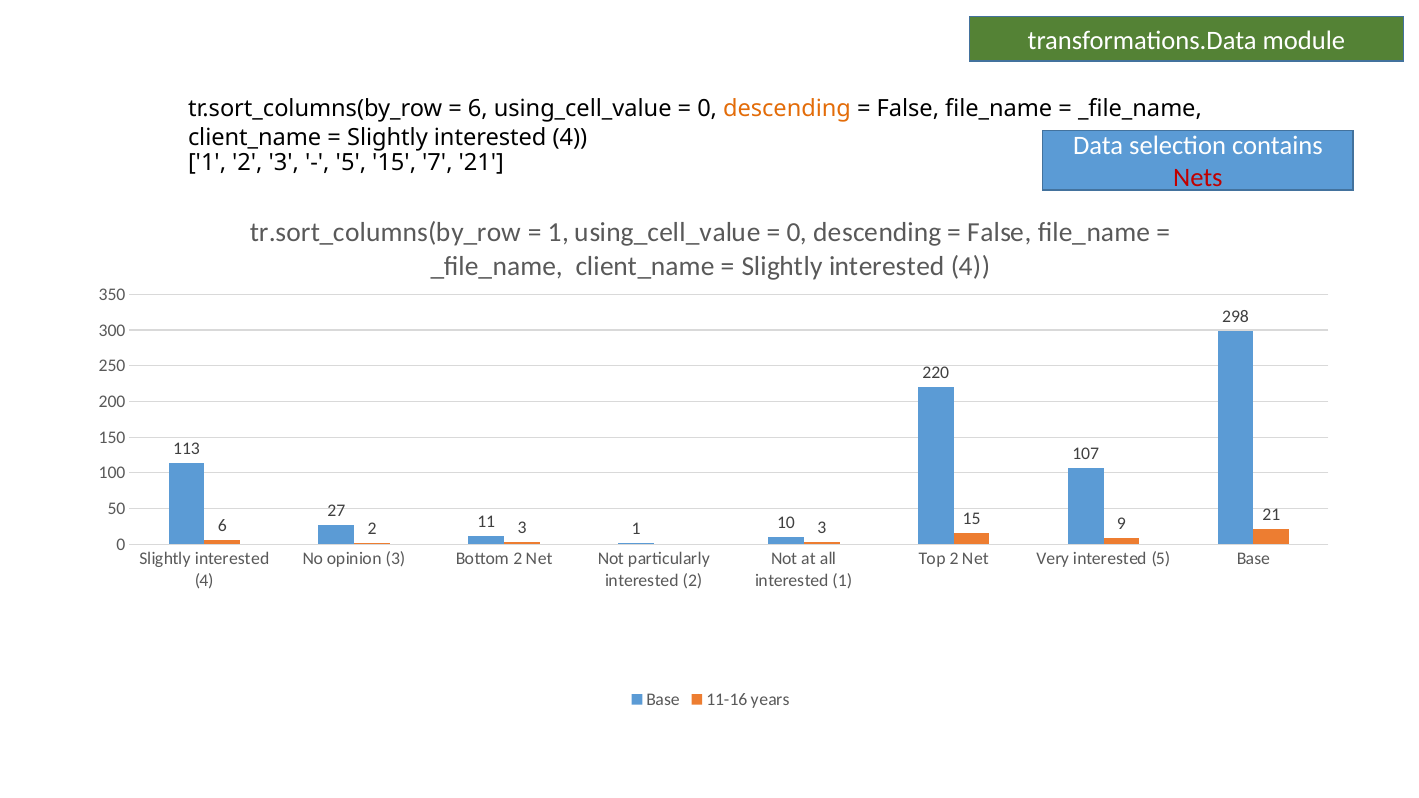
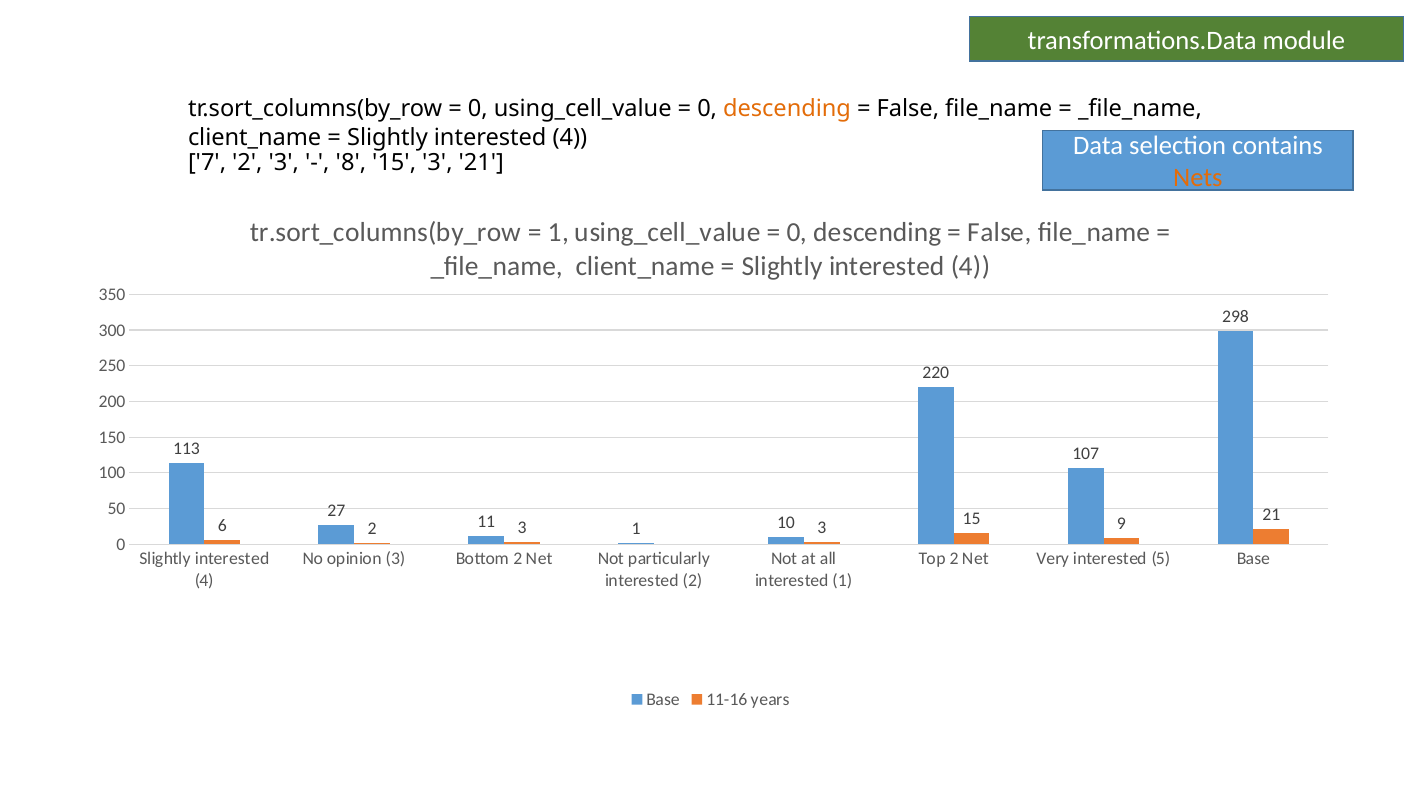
6: 6 -> 0 (478, 109)
1: 1 -> 7 (207, 163)
5: 5 -> 8 (351, 163)
15 7: 7 -> 3 (437, 163)
Nets colour: red -> orange (1198, 178)
